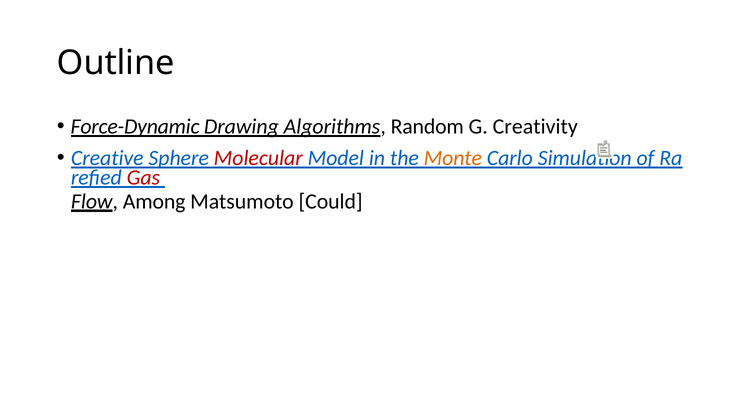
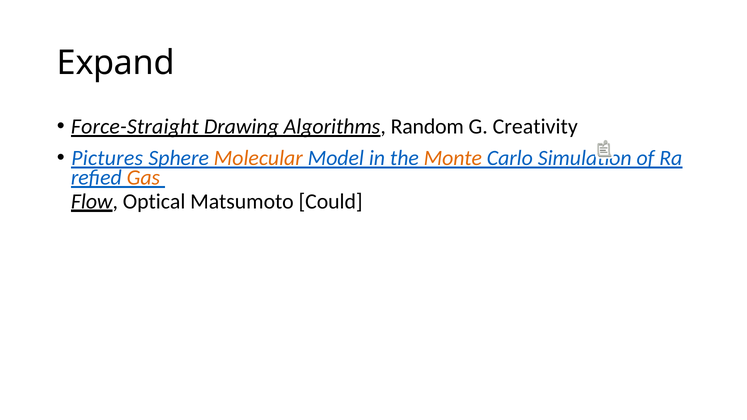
Outline: Outline -> Expand (116, 63)
Force-Dynamic: Force-Dynamic -> Force-Straight (135, 127)
Creative: Creative -> Pictures (107, 158)
Molecular colour: red -> orange (258, 158)
Gas colour: red -> orange (143, 178)
Among: Among -> Optical (154, 201)
